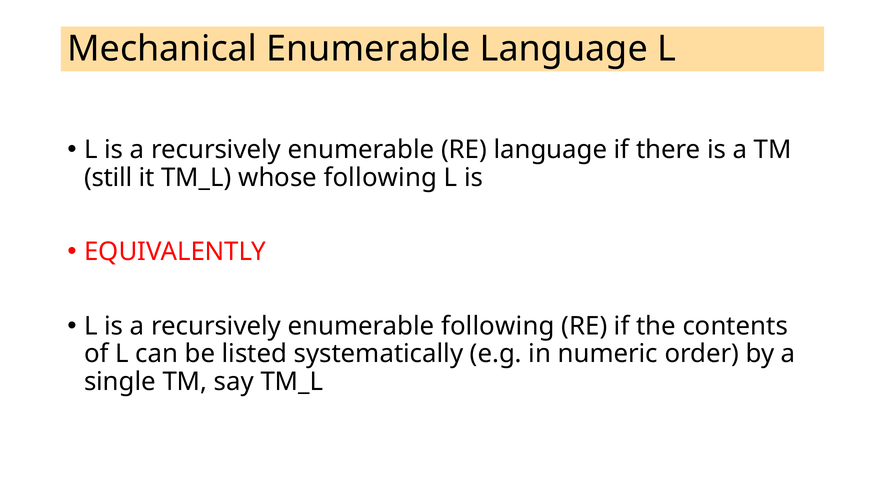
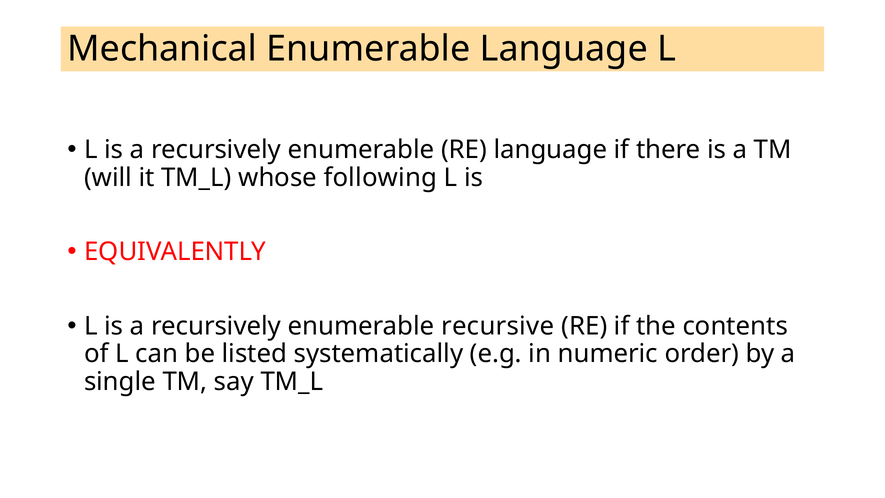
still: still -> will (108, 178)
enumerable following: following -> recursive (498, 326)
